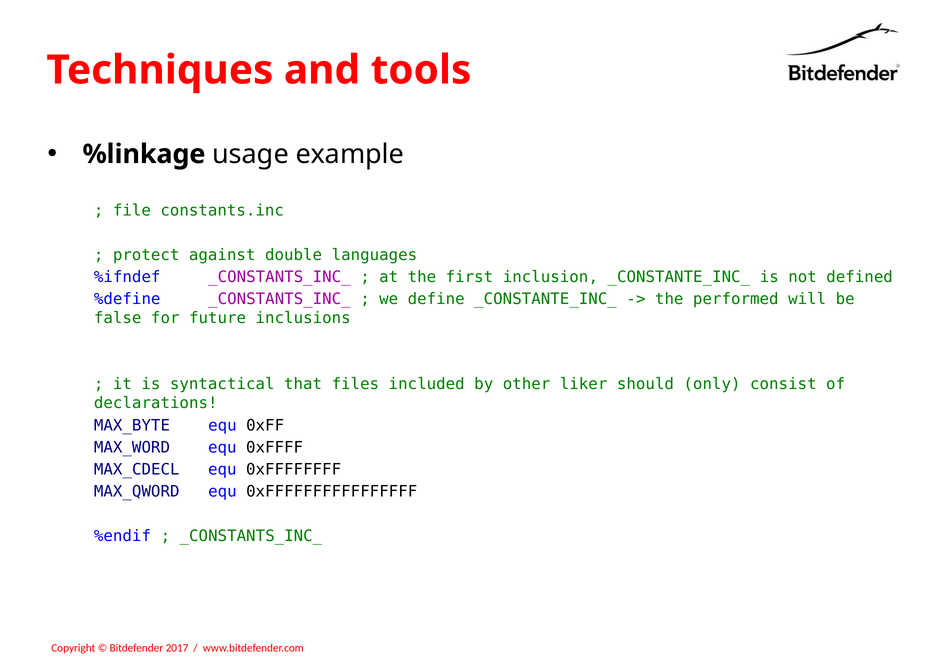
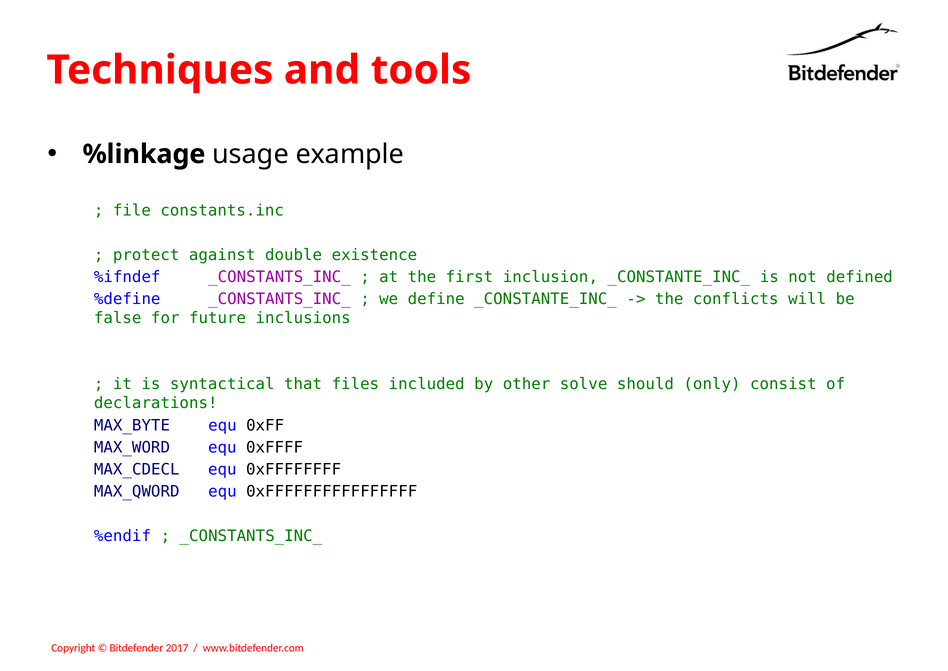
languages: languages -> existence (374, 255)
performed: performed -> conflicts (736, 299)
liker: liker -> solve (584, 384)
